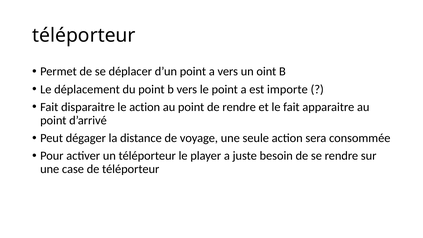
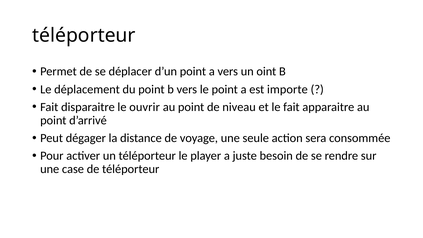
le action: action -> ouvrir (145, 107)
de rendre: rendre -> niveau (239, 107)
